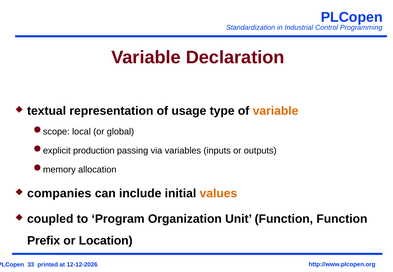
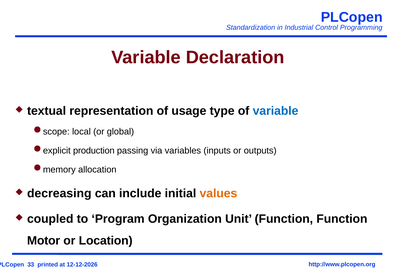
variable colour: orange -> blue (276, 111)
companies: companies -> decreasing (59, 193)
Prefix: Prefix -> Motor (44, 241)
